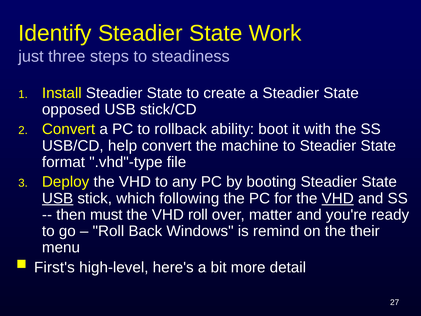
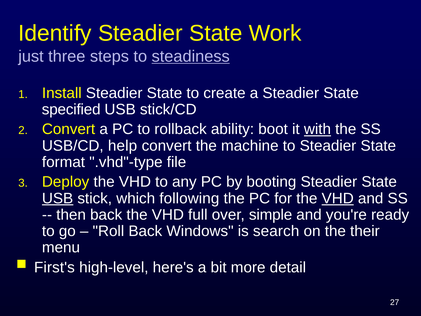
steadiness underline: none -> present (191, 56)
opposed: opposed -> specified (71, 109)
with underline: none -> present (317, 129)
then must: must -> back (106, 215)
VHD roll: roll -> full (198, 215)
matter: matter -> simple (271, 215)
remind: remind -> search (276, 231)
